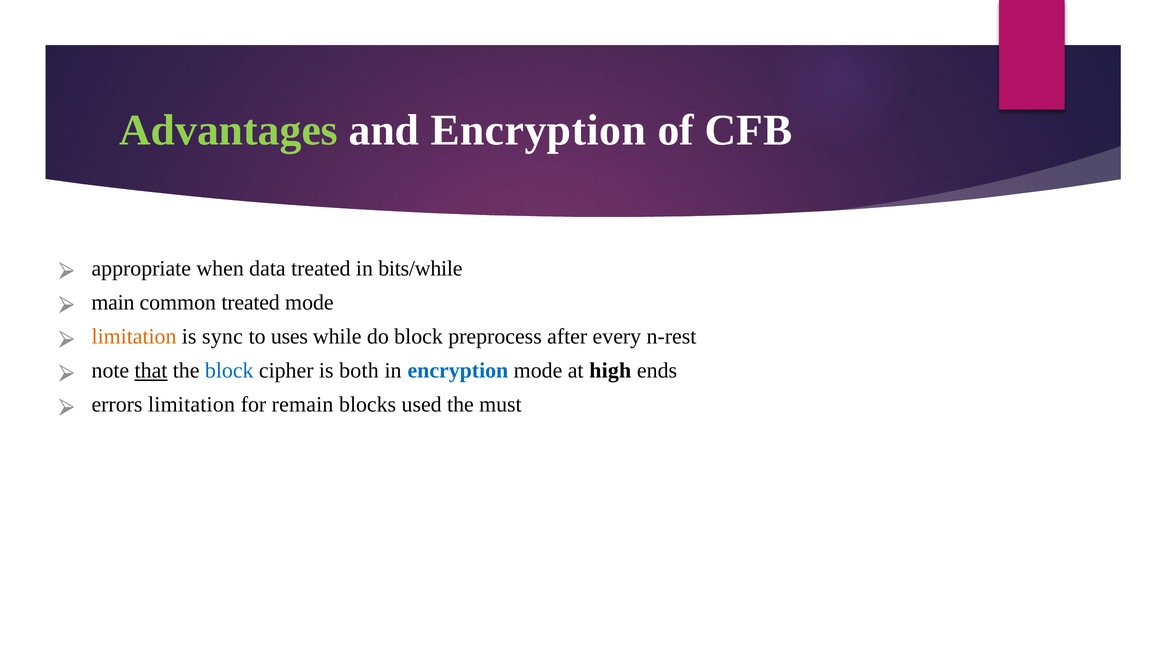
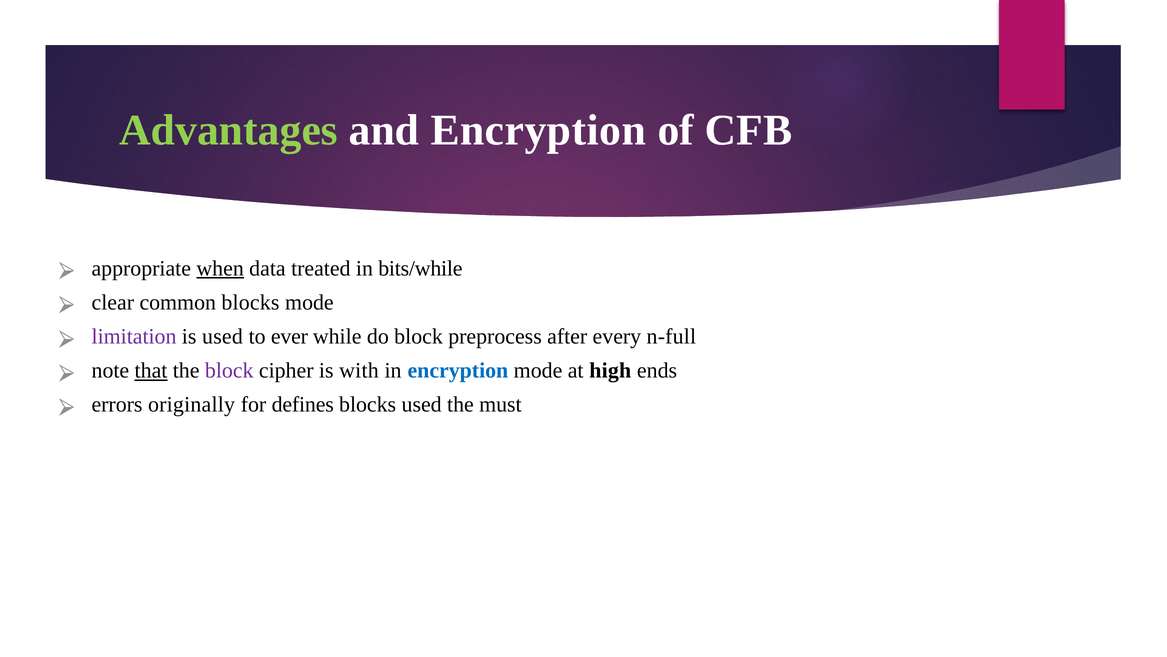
when underline: none -> present (220, 268)
main: main -> clear (113, 302)
common treated: treated -> blocks (250, 302)
limitation colour: orange -> purple (134, 336)
is sync: sync -> used (222, 336)
uses: uses -> ever (289, 336)
n-rest: n-rest -> n-full (671, 336)
block colour: blue -> purple (229, 370)
both: both -> with (359, 370)
errors limitation: limitation -> originally (192, 404)
remain: remain -> defines (303, 404)
